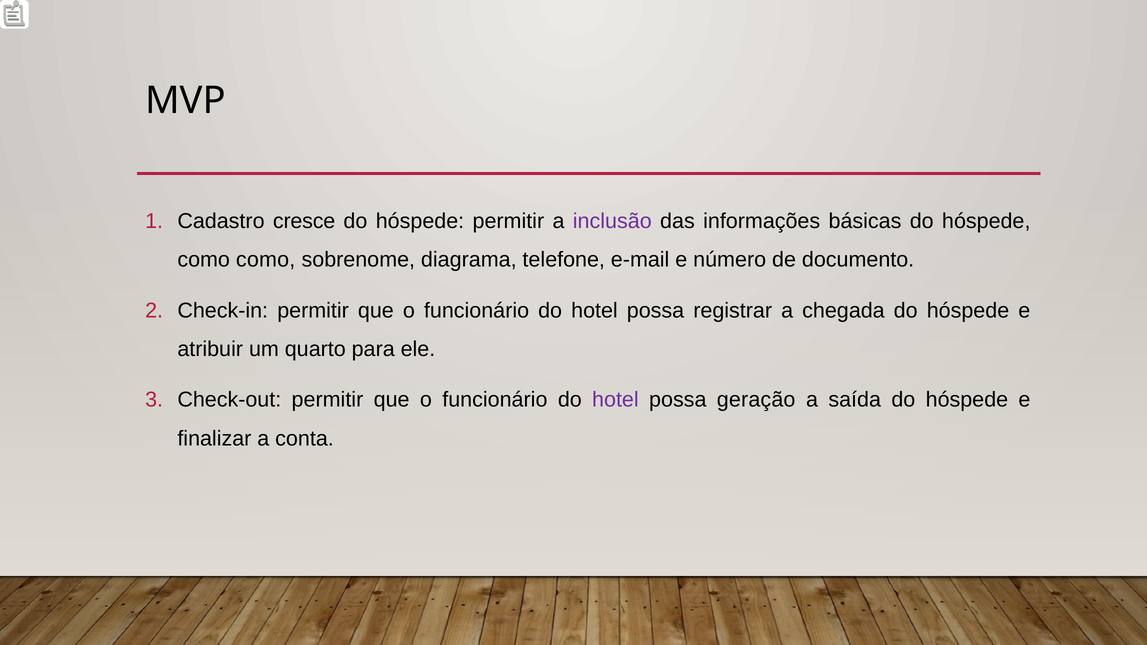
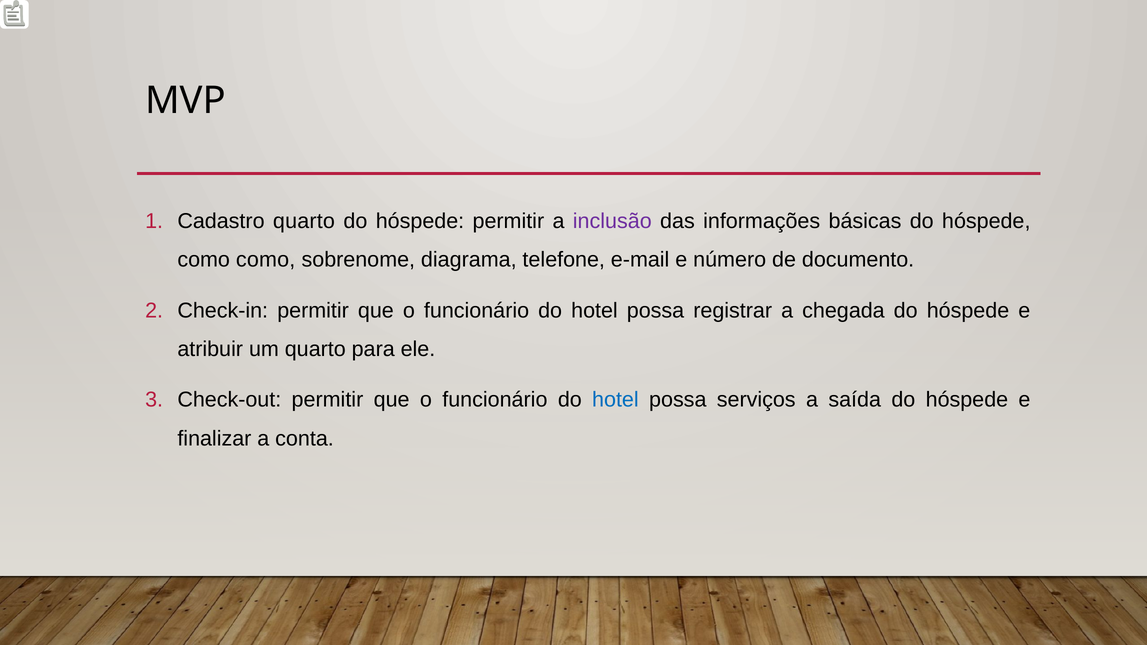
Cadastro cresce: cresce -> quarto (304, 221)
hotel colour: purple -> blue (615, 400)
geração: geração -> serviços (756, 400)
